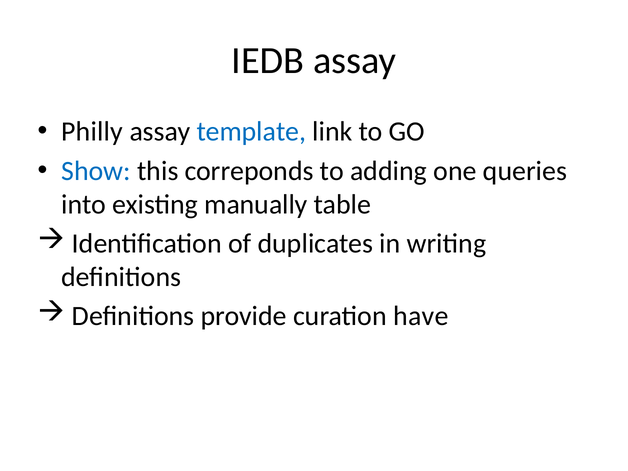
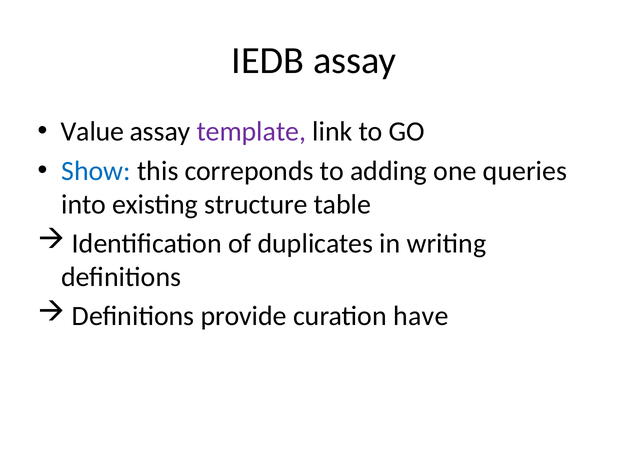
Philly: Philly -> Value (92, 132)
template colour: blue -> purple (251, 132)
manually: manually -> structure (256, 204)
